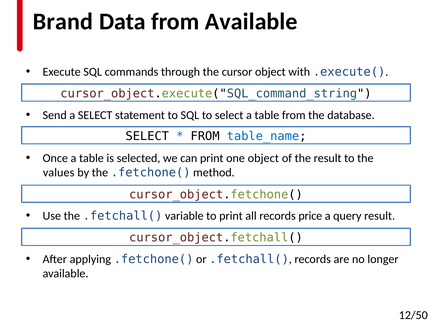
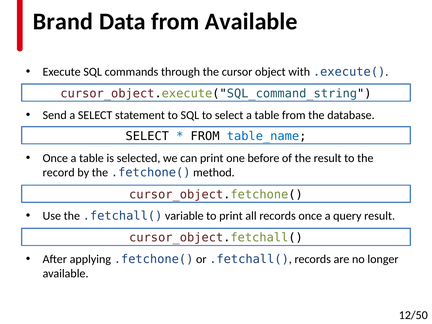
one object: object -> before (263, 158)
values: values -> record (59, 173)
records price: price -> once (310, 216)
